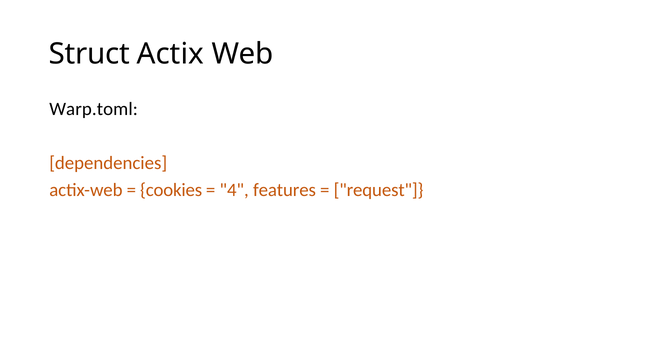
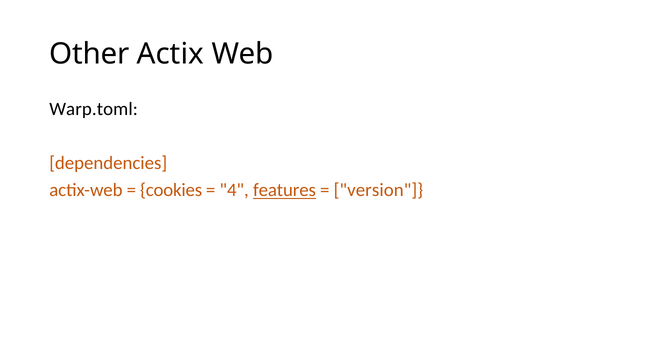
Struct: Struct -> Other (89, 54)
features underline: none -> present (284, 190)
request: request -> version (378, 190)
